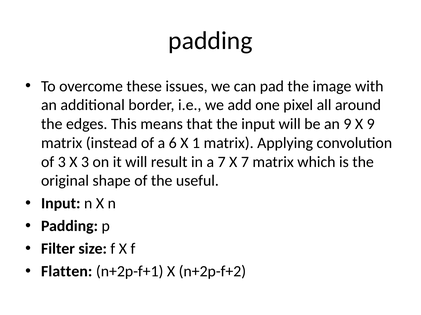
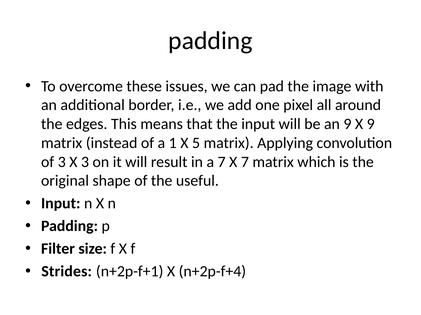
6: 6 -> 1 (173, 143)
1: 1 -> 5 (196, 143)
Flatten: Flatten -> Strides (67, 272)
n+2p-f+2: n+2p-f+2 -> n+2p-f+4 (212, 272)
